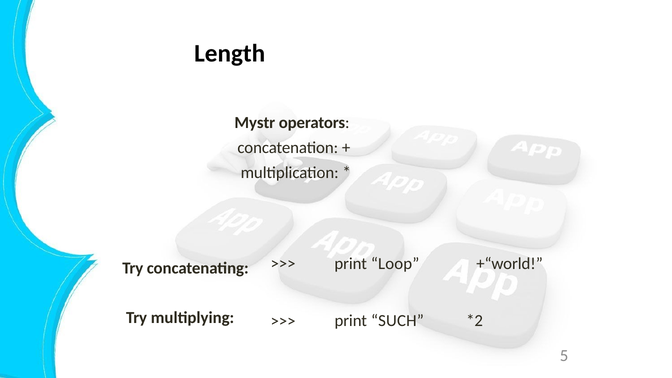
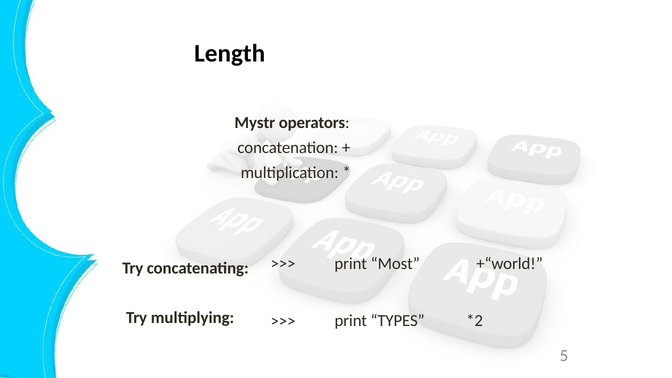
Loop: Loop -> Most (395, 263)
SUCH: SUCH -> TYPES (398, 321)
